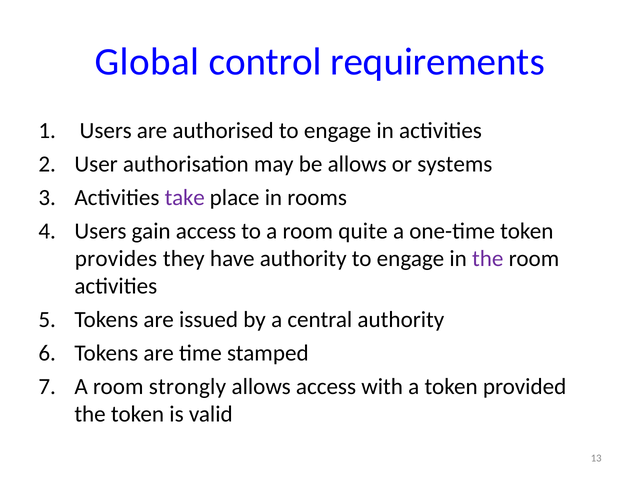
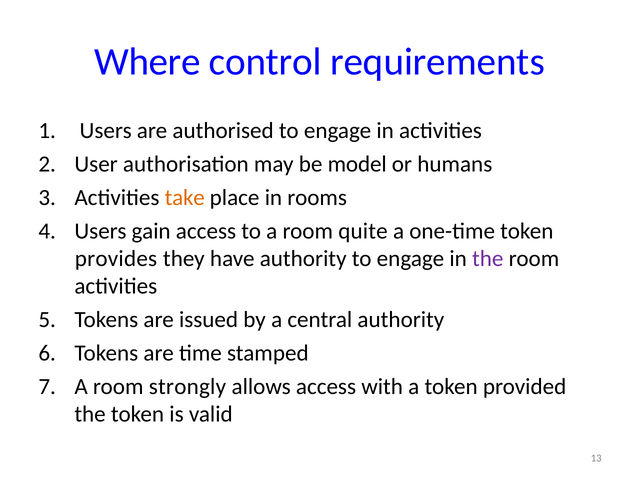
Global: Global -> Where (147, 62)
be allows: allows -> model (357, 164)
systems: systems -> humans (455, 164)
take colour: purple -> orange (185, 198)
